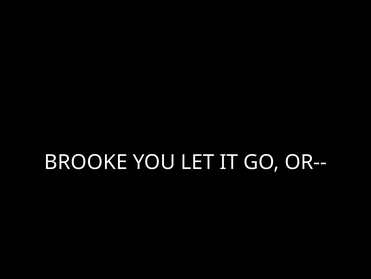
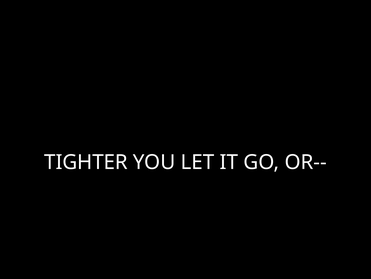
BROOKE: BROOKE -> TIGHTER (86, 162)
